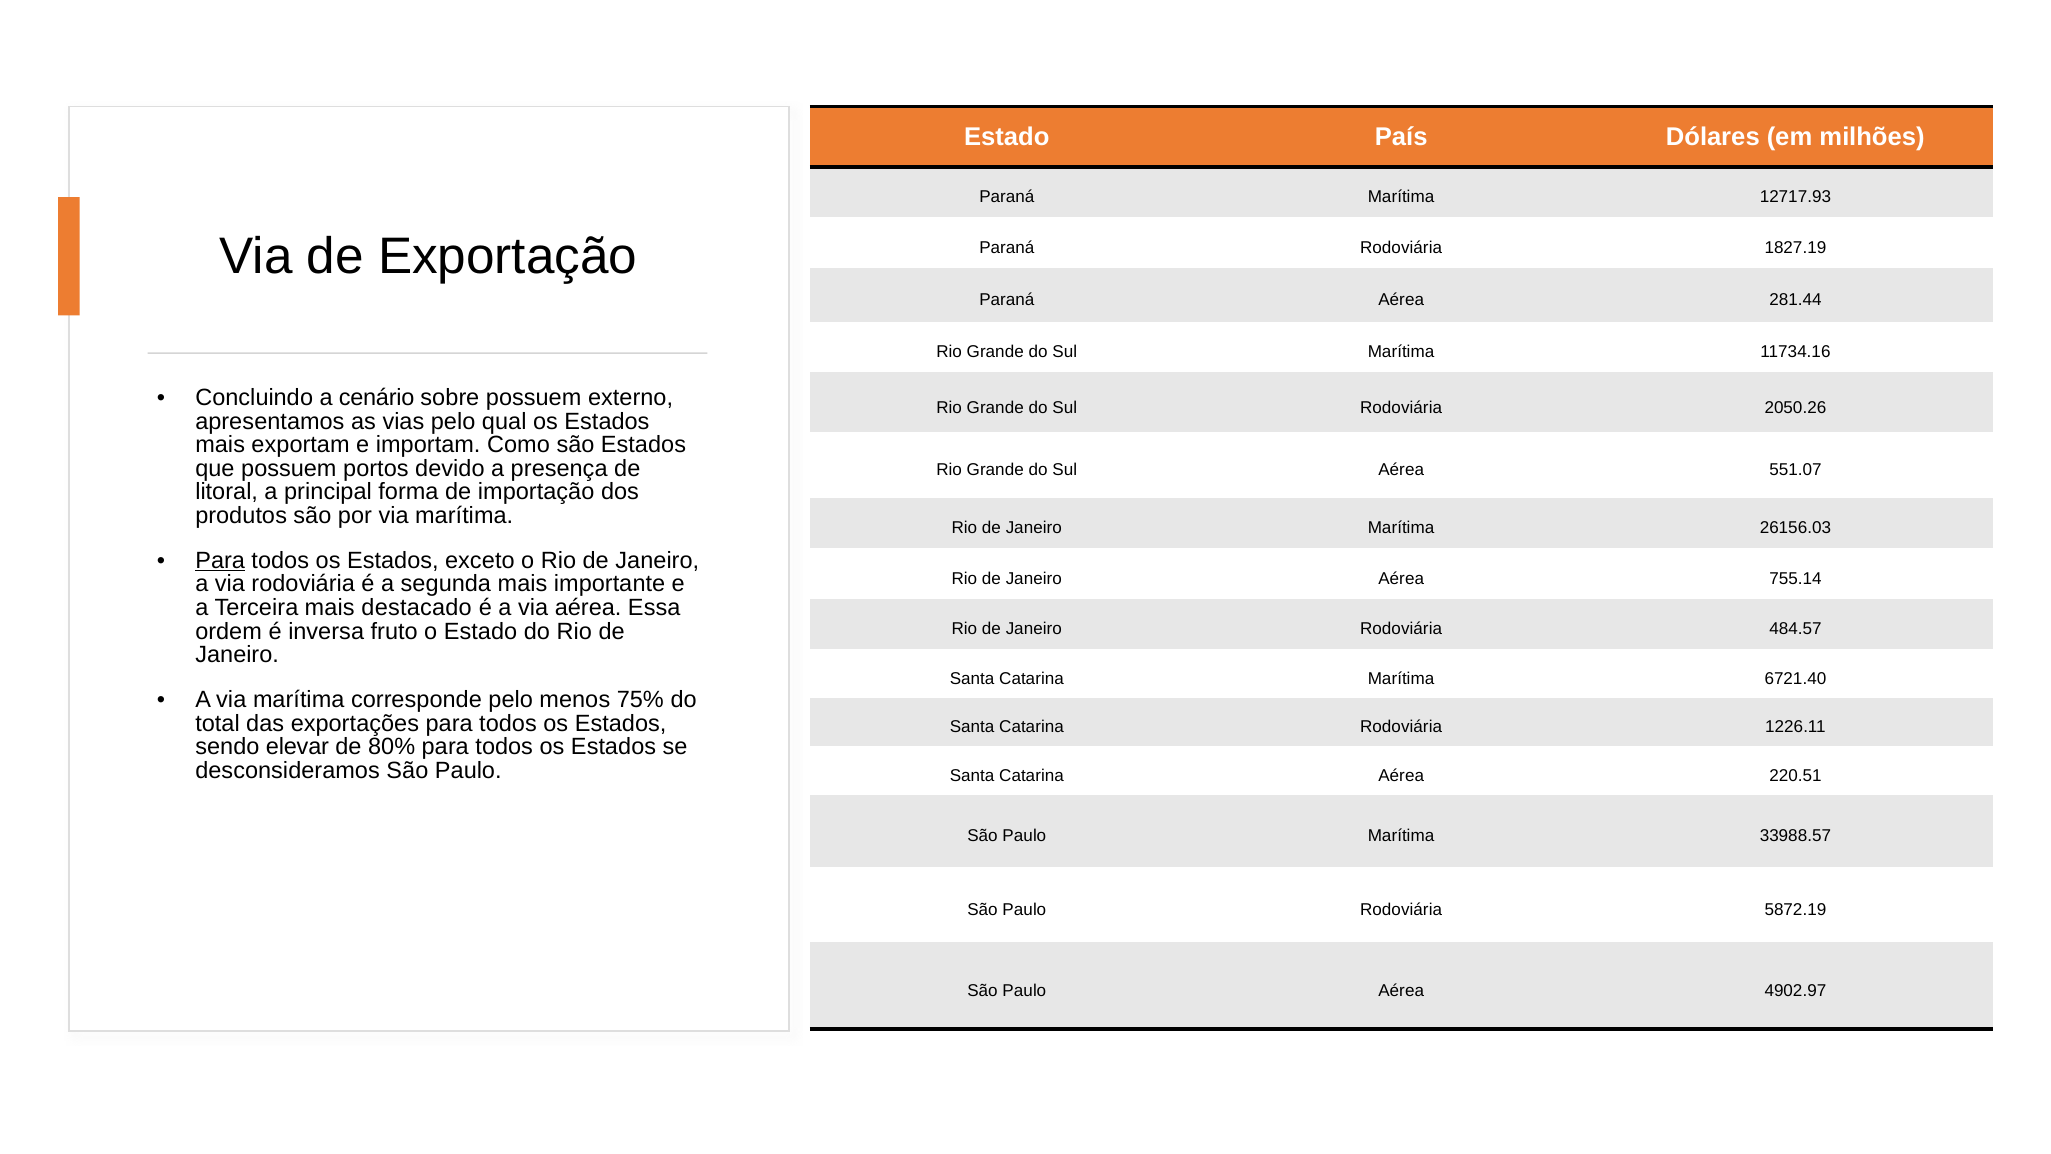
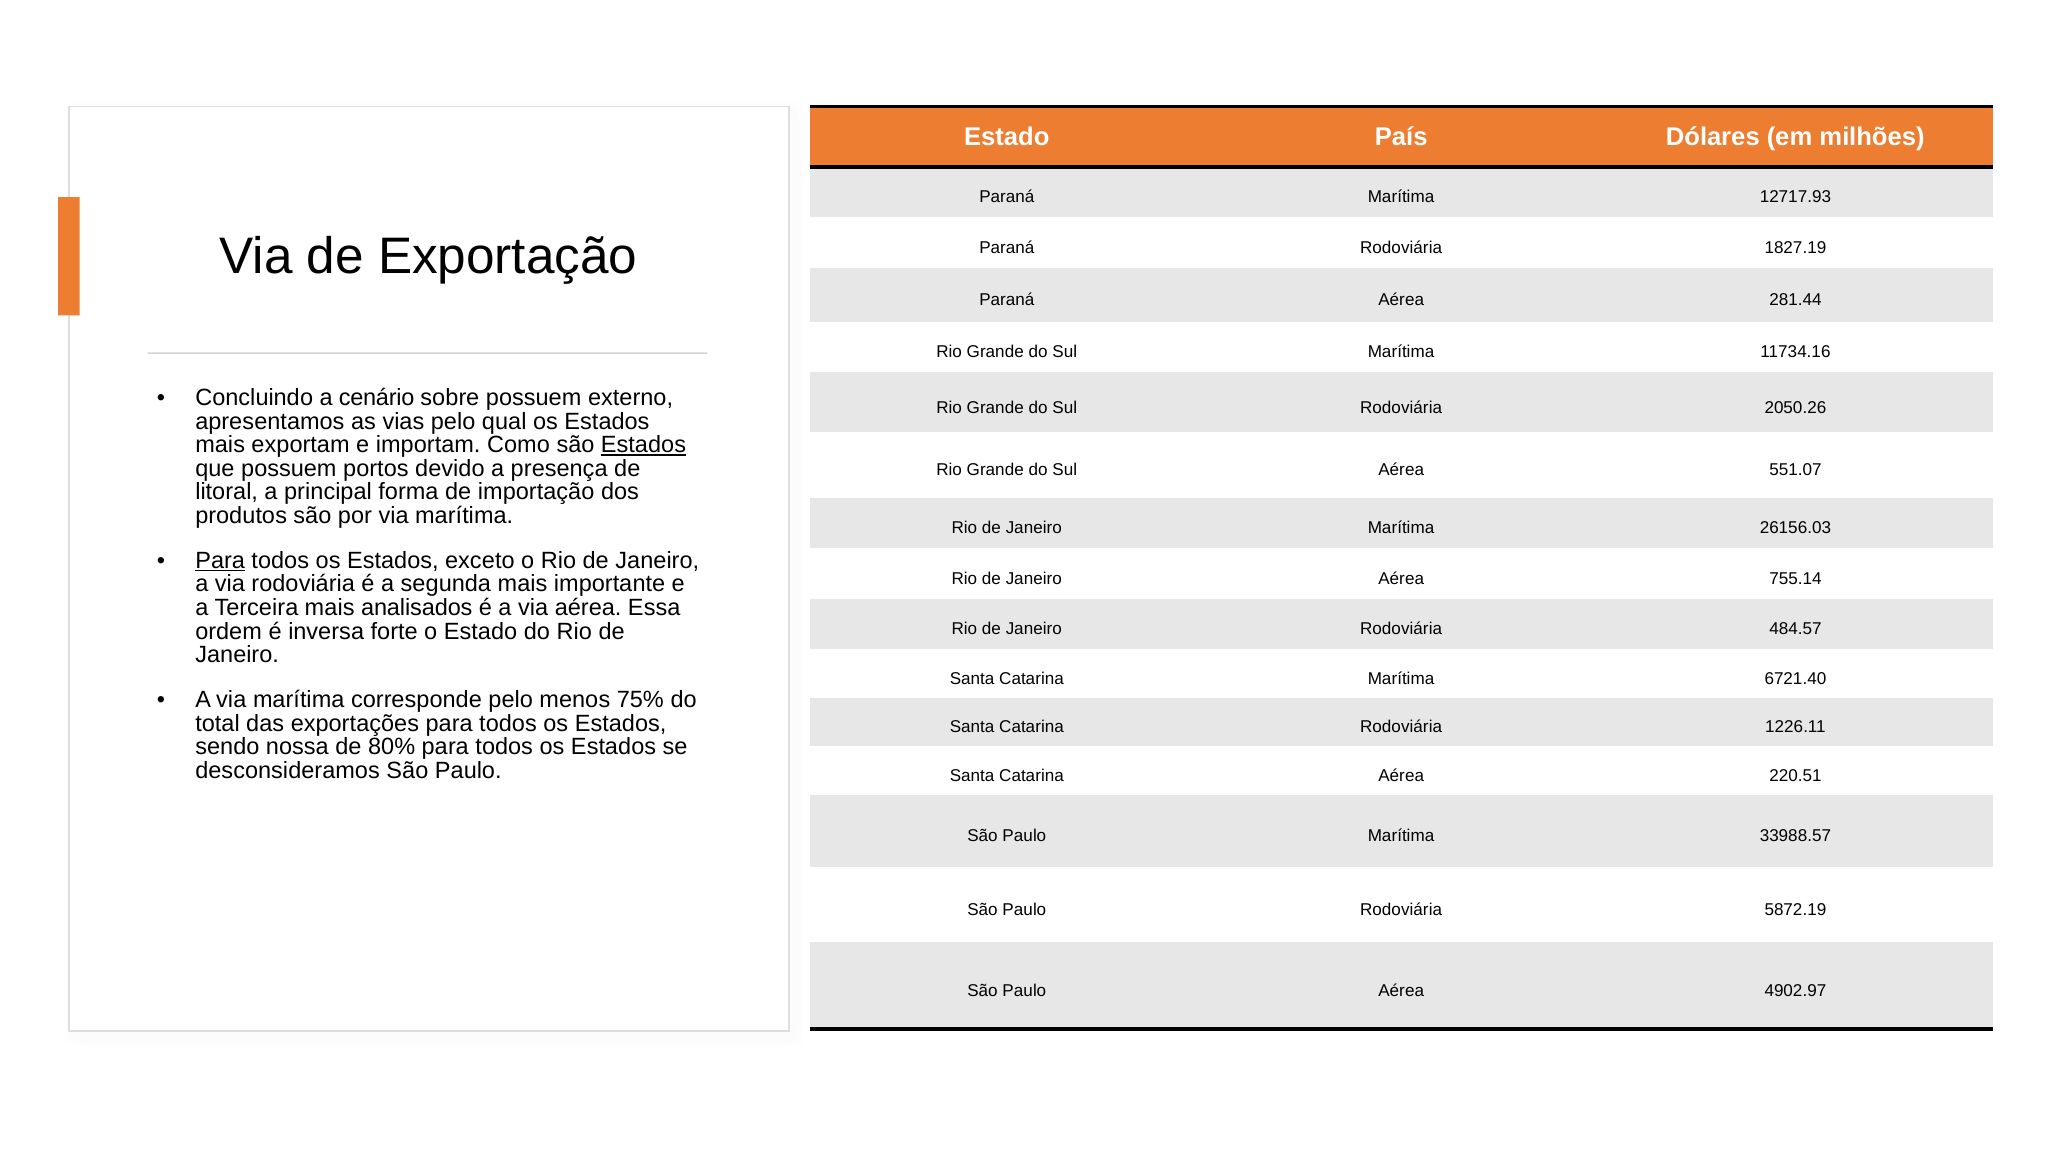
Estados underline: none -> present (643, 445)
destacado: destacado -> analisados (417, 608)
fruto: fruto -> forte (394, 631)
elevar: elevar -> nossa (297, 747)
